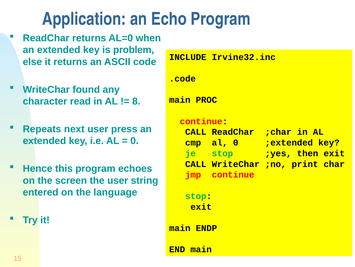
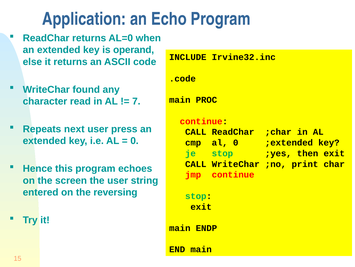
problem: problem -> operand (134, 50)
8: 8 -> 7 (136, 101)
language: language -> reversing (115, 192)
